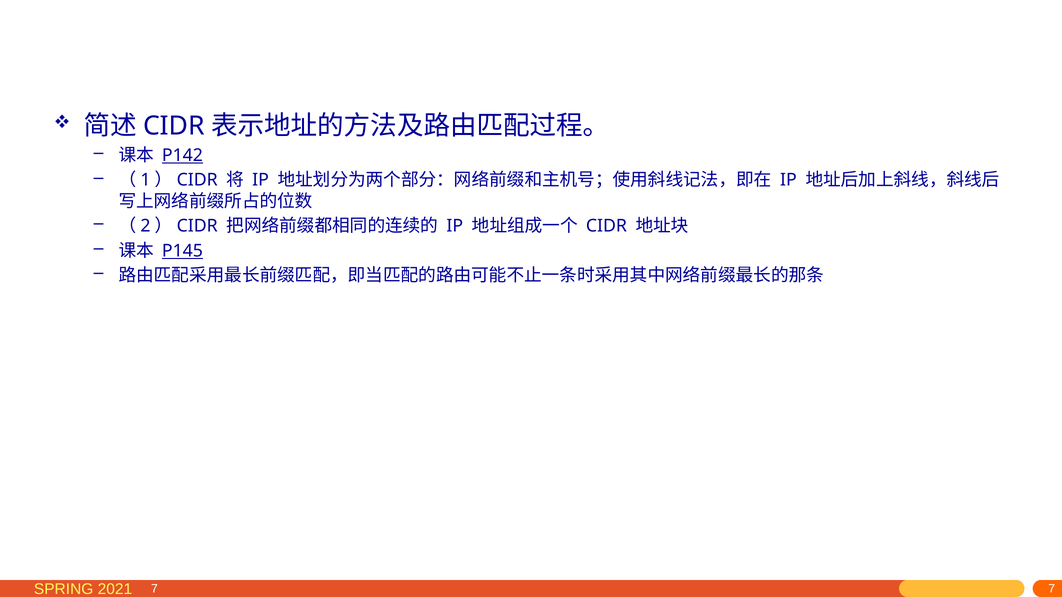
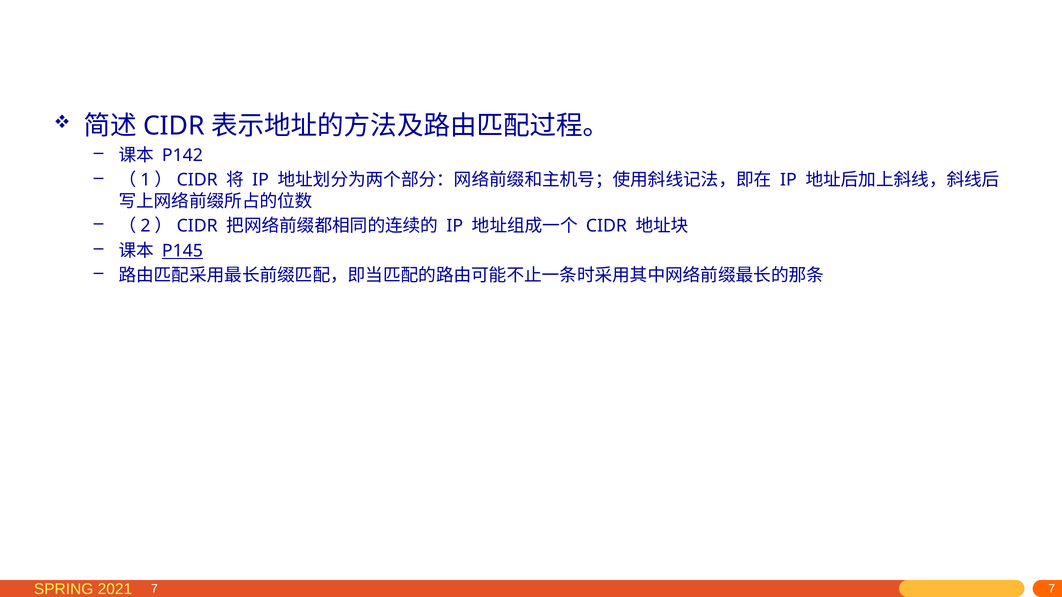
P142 underline: present -> none (182, 155)
